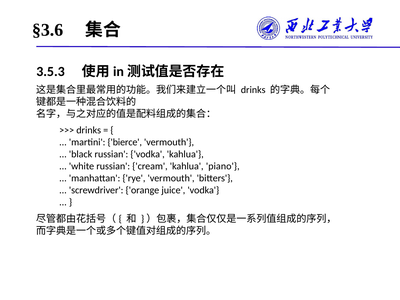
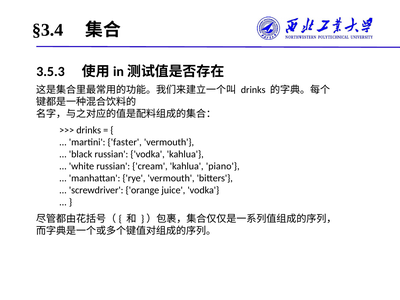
§3.6: §3.6 -> §3.4 (48, 30)
bierce: bierce -> faster (125, 142)
